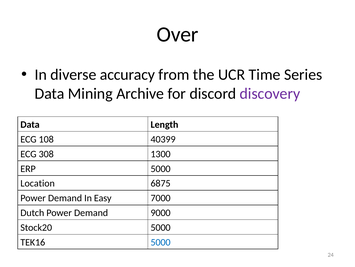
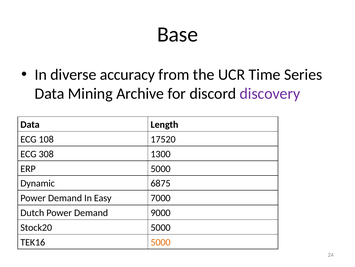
Over: Over -> Base (178, 34)
40399: 40399 -> 17520 (163, 139)
Location: Location -> Dynamic (38, 183)
5000 colour: blue -> orange (161, 242)
